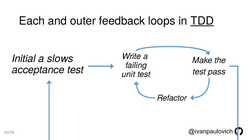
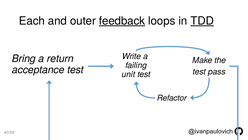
feedback underline: none -> present (122, 21)
Initial: Initial -> Bring (24, 58)
slows: slows -> return (60, 58)
